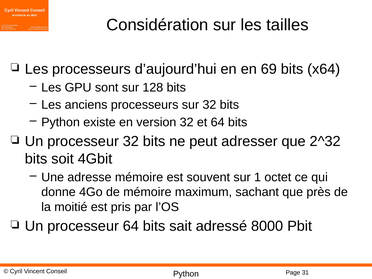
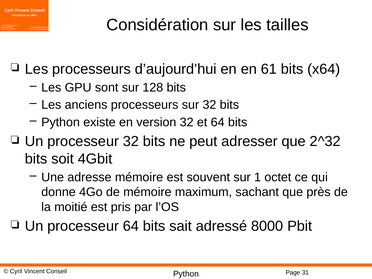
69: 69 -> 61 (269, 69)
